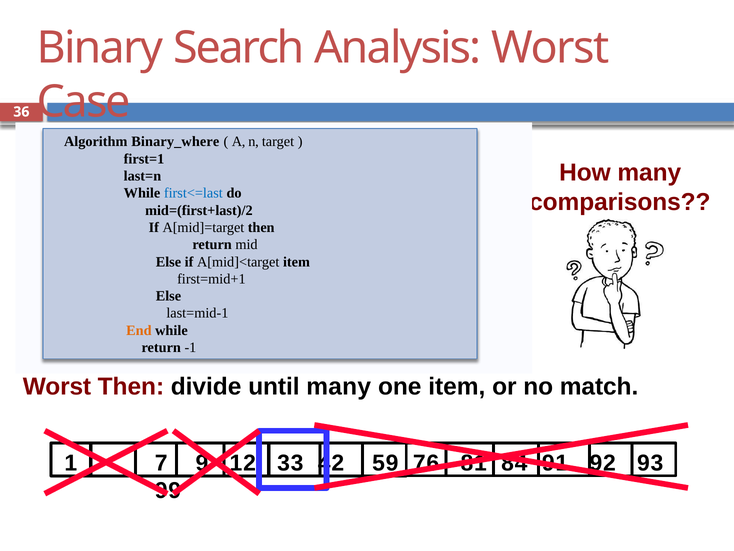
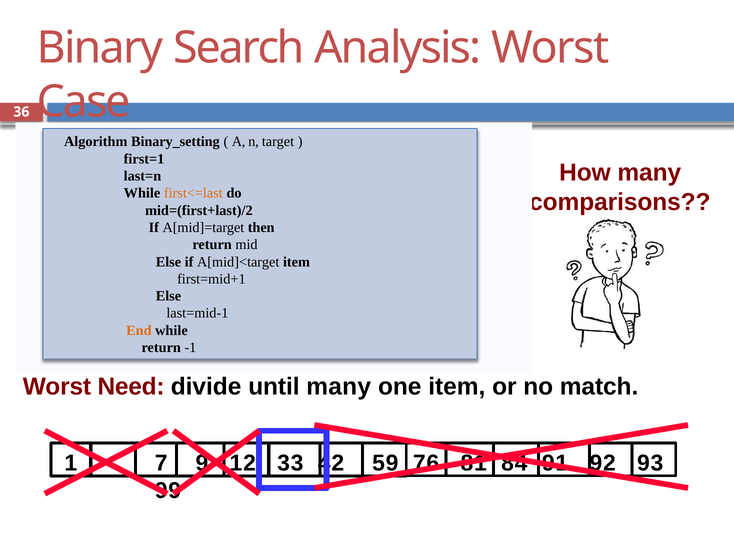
Binary_where: Binary_where -> Binary_setting (175, 142)
first<=last colour: blue -> orange (193, 193)
Worst Then: Then -> Need (131, 386)
